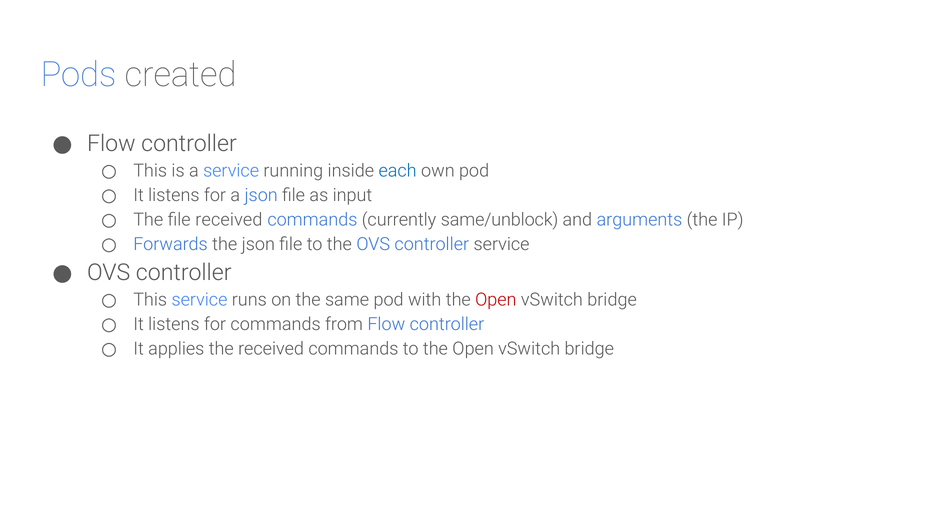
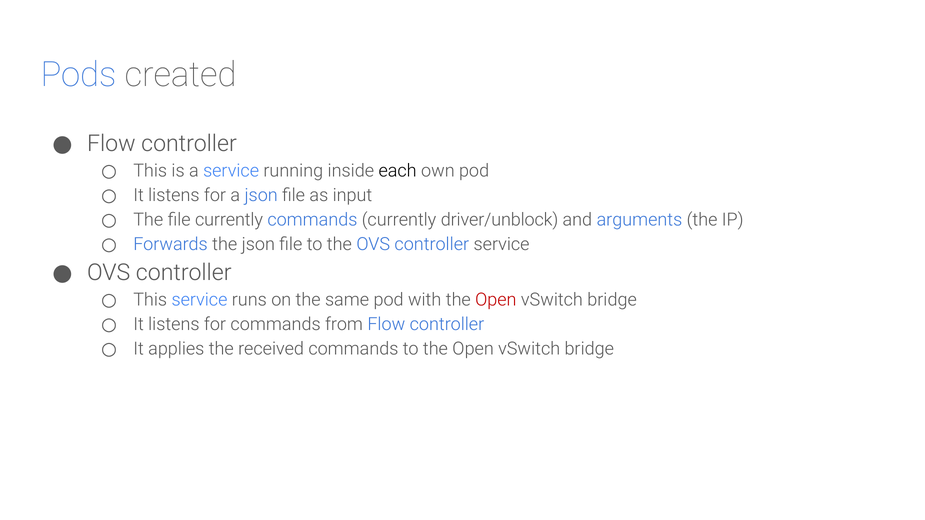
each colour: blue -> black (398, 171)
file received: received -> currently (229, 220)
same/unblock: same/unblock -> driver/unblock (500, 220)
